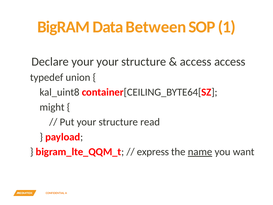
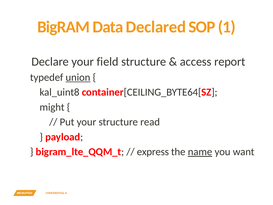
Between: Between -> Declared (156, 27)
your your: your -> field (108, 62)
access access: access -> report (230, 62)
union underline: none -> present (78, 77)
